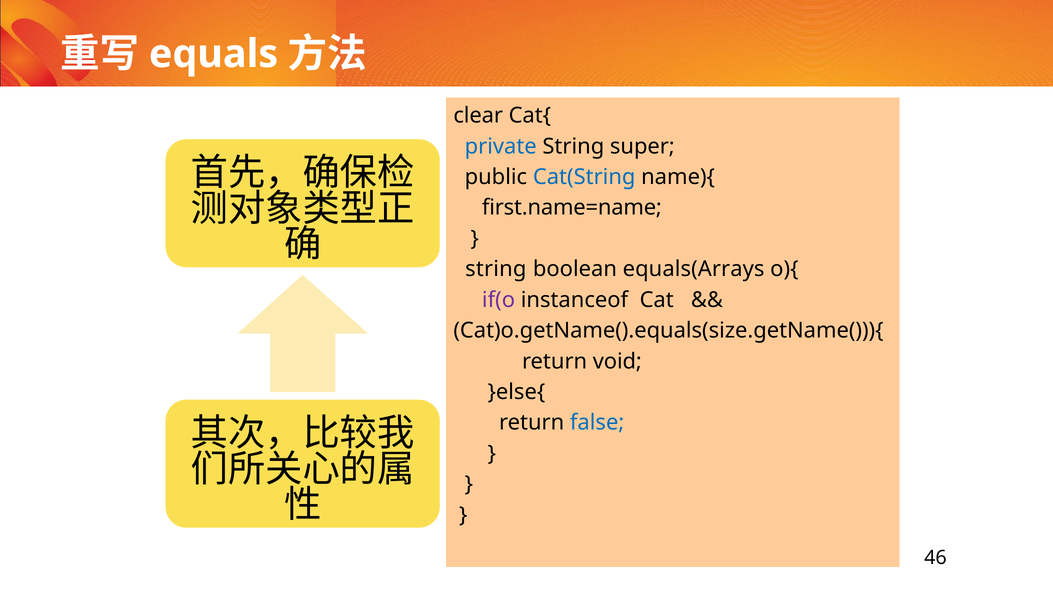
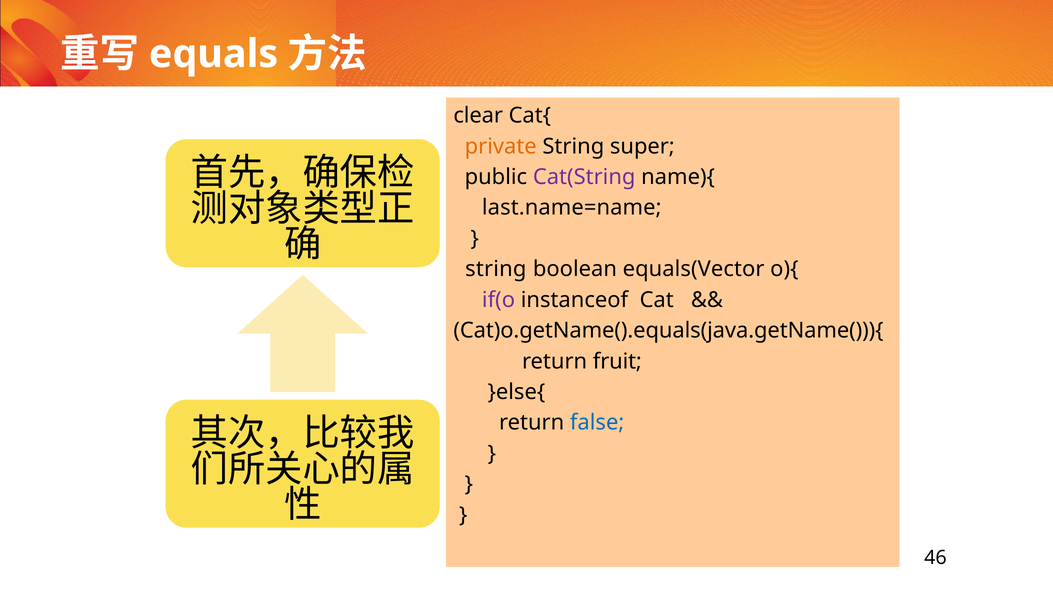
private colour: blue -> orange (501, 146)
Cat(String colour: blue -> purple (584, 177)
first.name=name: first.name=name -> last.name=name (572, 208)
equals(Arrays: equals(Arrays -> equals(Vector (694, 269)
Cat)o.getName().equals(size.getName())){: Cat)o.getName().equals(size.getName())){ -> Cat)o.getName().equals(java.getName())){ (668, 331)
void: void -> fruit (617, 361)
